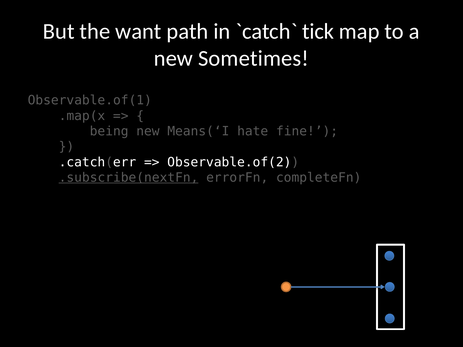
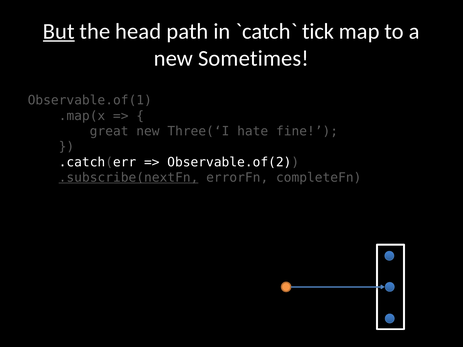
But underline: none -> present (59, 31)
want: want -> head (138, 31)
being: being -> great (109, 131)
Means(‘I: Means(‘I -> Three(‘I (198, 131)
